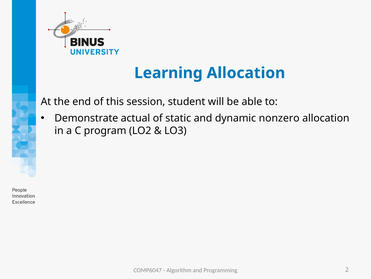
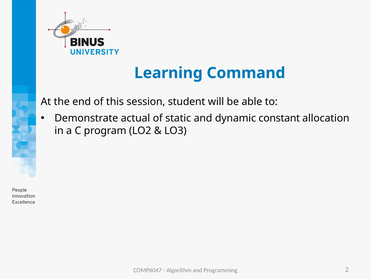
Learning Allocation: Allocation -> Command (246, 73)
nonzero: nonzero -> constant (279, 118)
